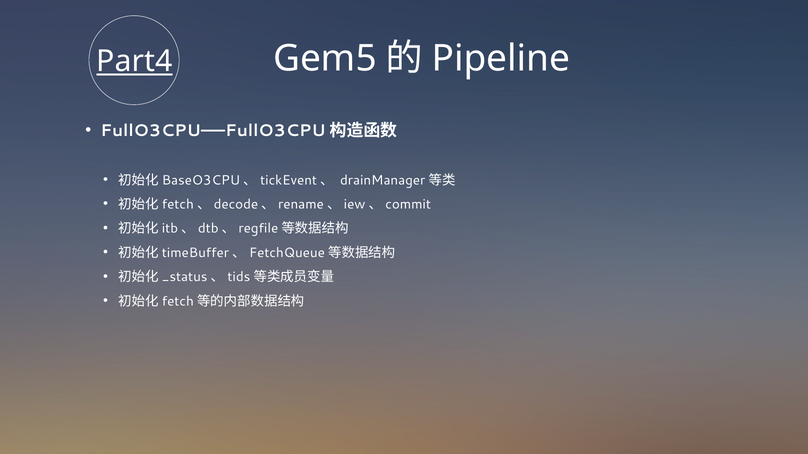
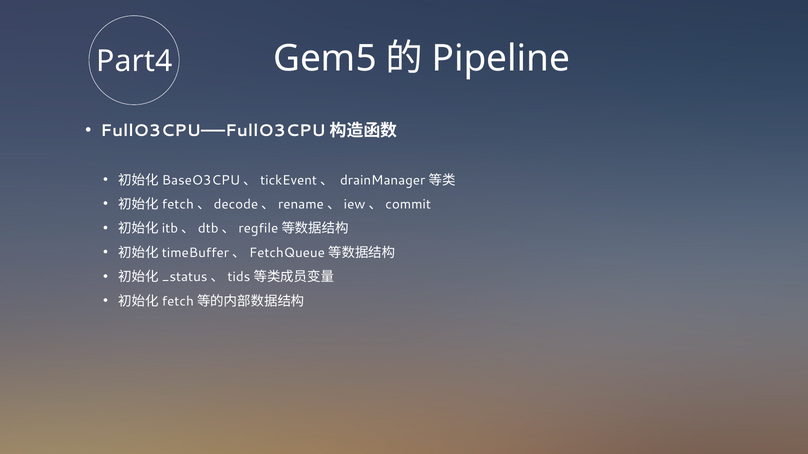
Part4 underline: present -> none (135, 61)
